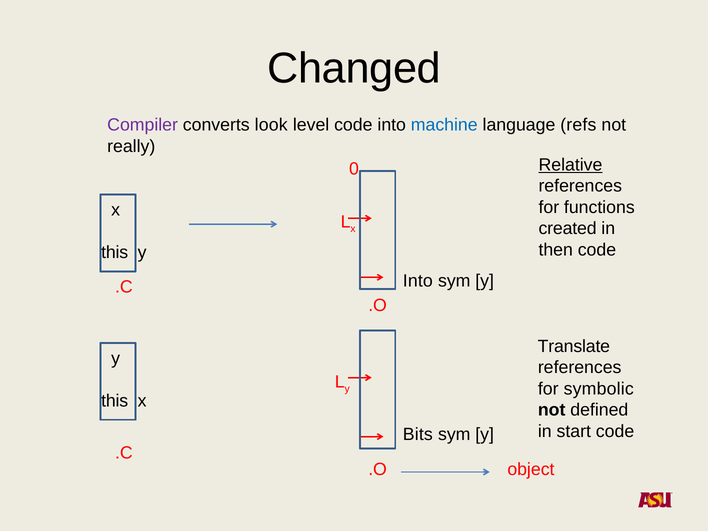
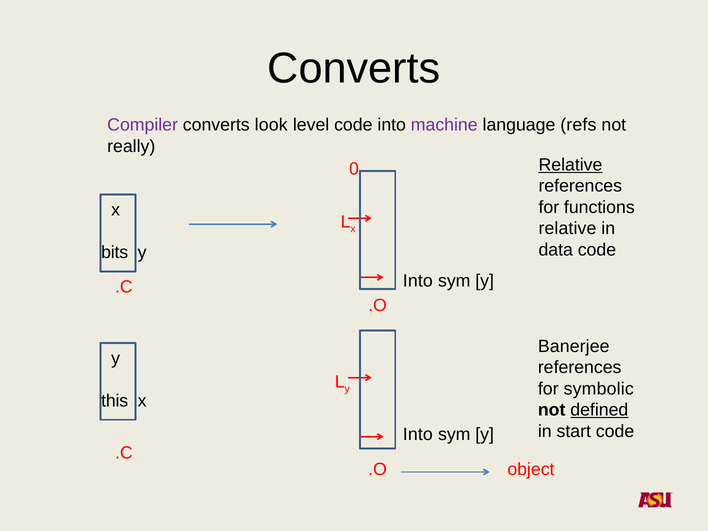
Changed: Changed -> Converts (354, 69)
machine colour: blue -> purple (444, 125)
created: created -> relative (567, 228)
then: then -> data (556, 250)
this: this -> bits (115, 252)
Translate: Translate -> Banerjee (574, 346)
defined underline: none -> present (599, 410)
Bits: Bits -> Into (418, 434)
